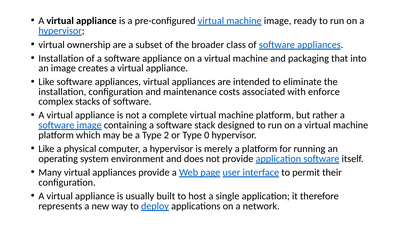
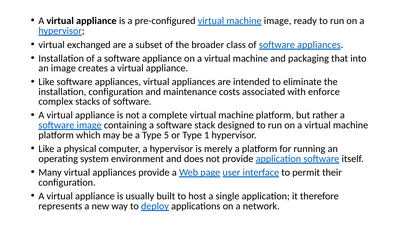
ownership: ownership -> exchanged (89, 45)
2: 2 -> 5 (166, 135)
0: 0 -> 1 (207, 135)
